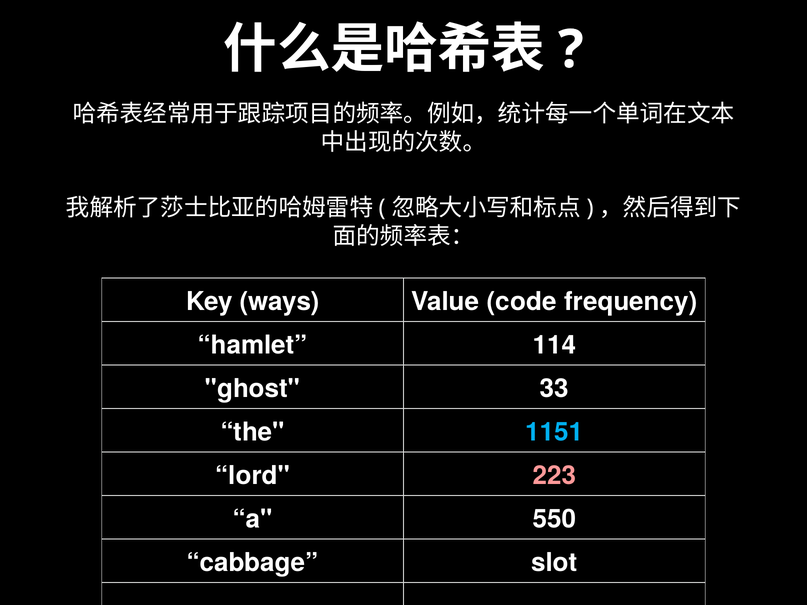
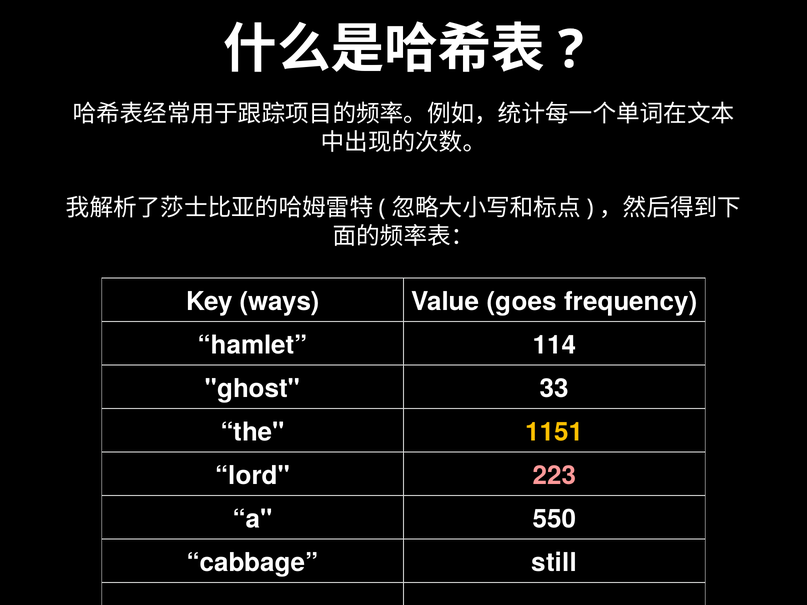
code: code -> goes (522, 302)
1151 colour: light blue -> yellow (554, 432)
slot: slot -> still (554, 563)
